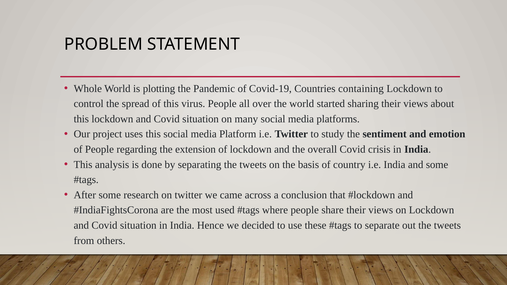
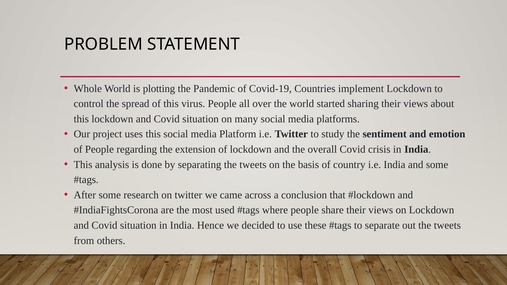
containing: containing -> implement (361, 89)
